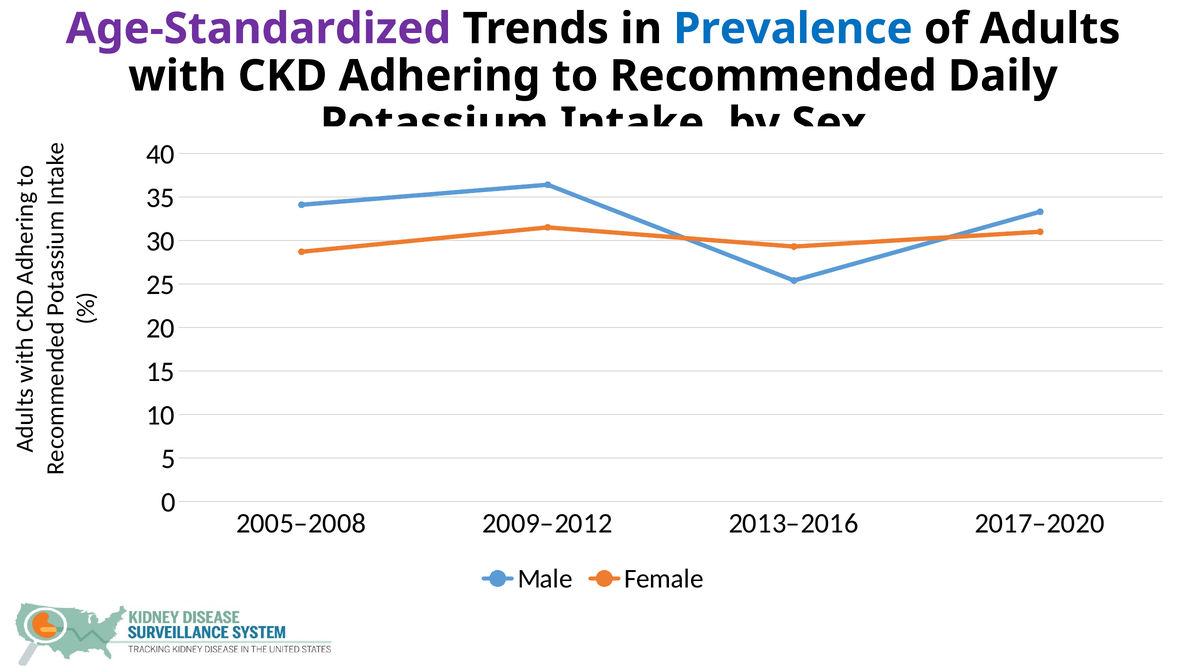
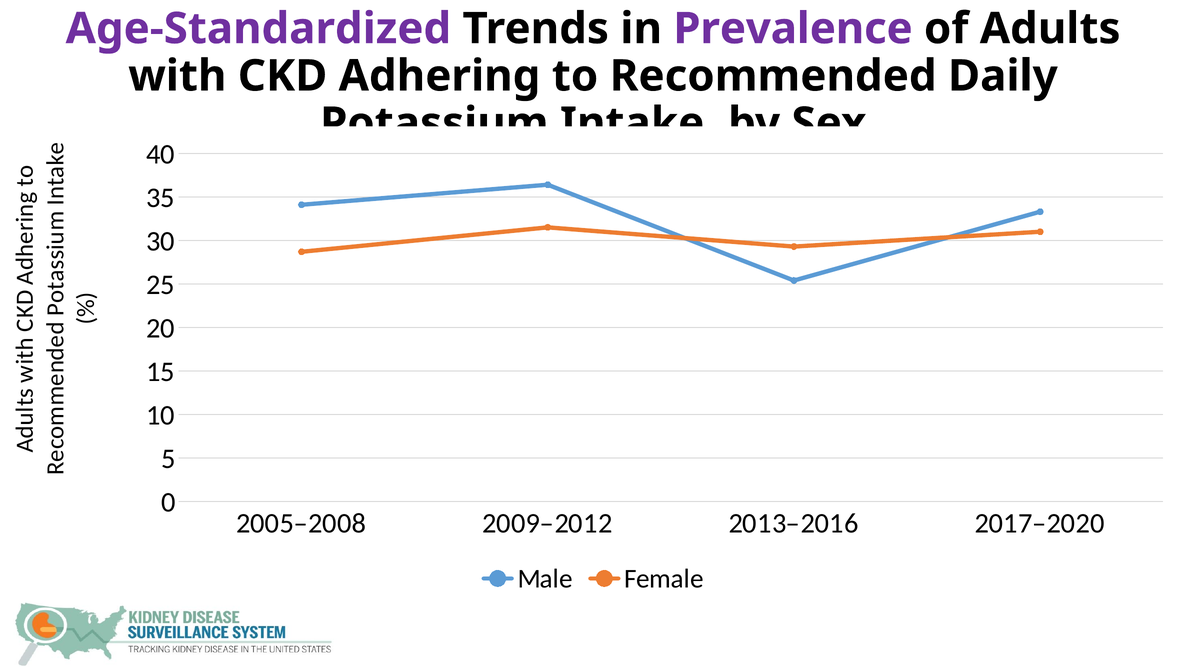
Prevalence colour: blue -> purple (793, 29)
